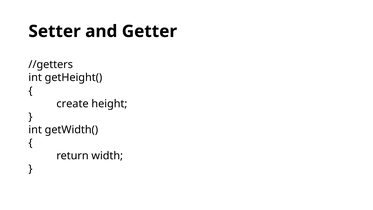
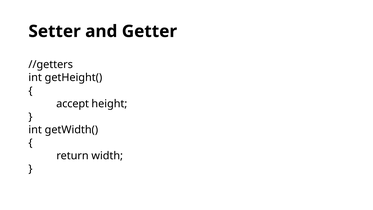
create: create -> accept (73, 104)
